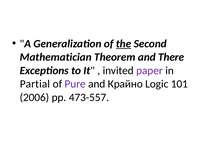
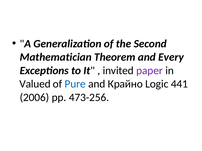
the underline: present -> none (124, 44)
There: There -> Every (171, 57)
Partial: Partial -> Valued (35, 84)
Pure colour: purple -> blue (75, 84)
101: 101 -> 441 (179, 84)
473-557: 473-557 -> 473-256 (89, 98)
